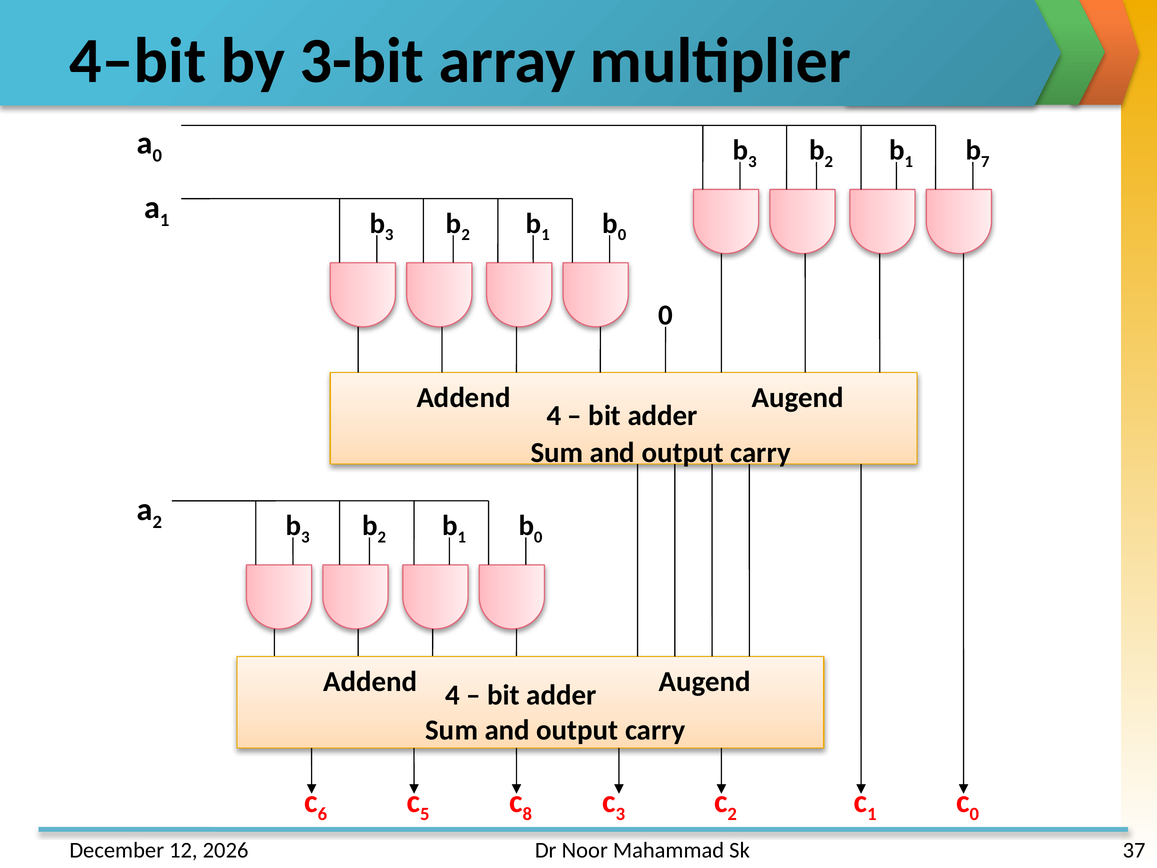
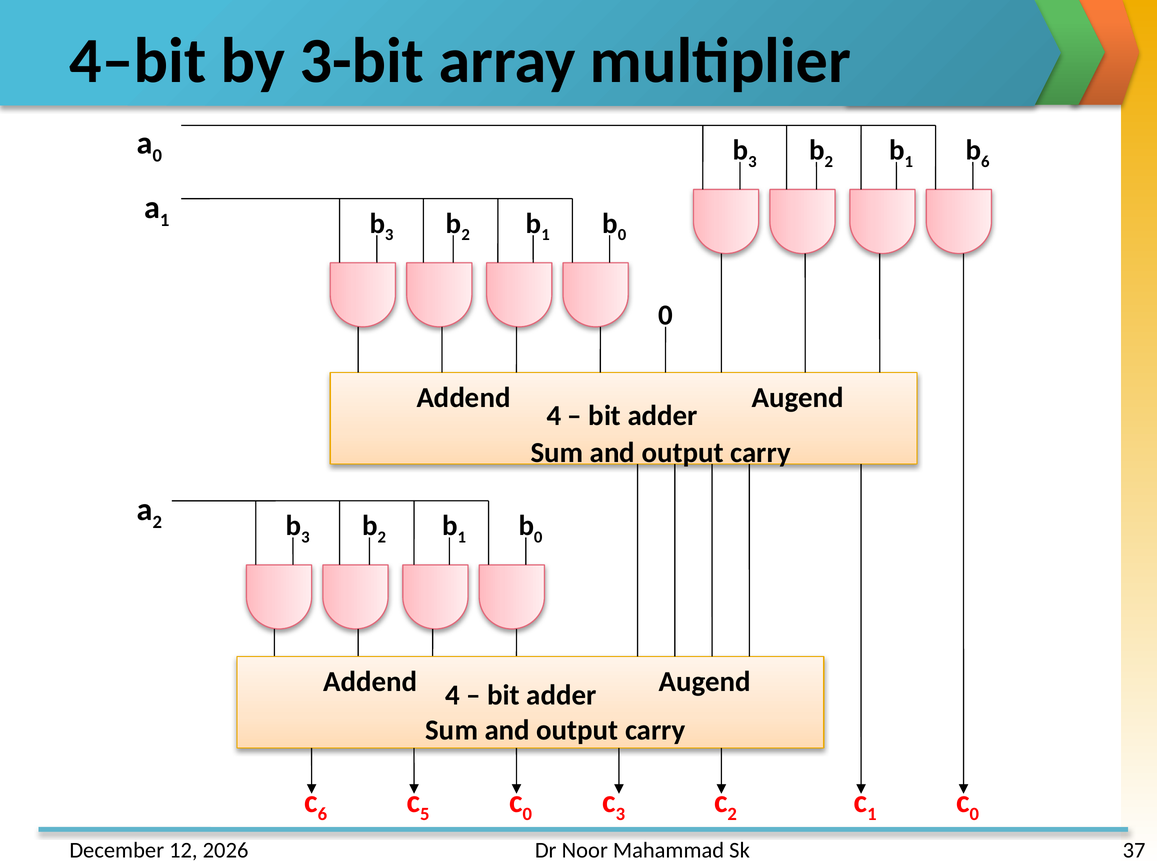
7: 7 -> 6 (985, 162)
8: 8 -> 0 (527, 814)
